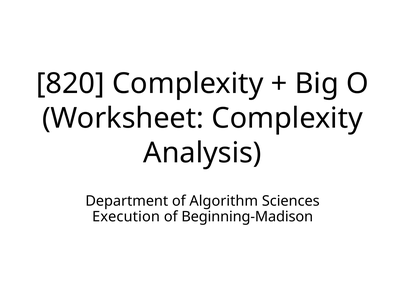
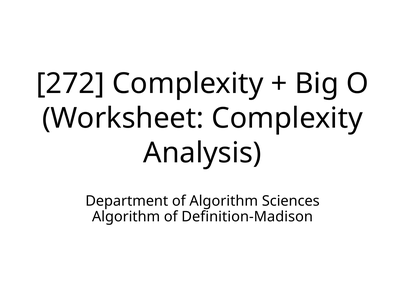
820: 820 -> 272 (70, 83)
Execution: Execution -> Algorithm (126, 216)
Beginning-Madison: Beginning-Madison -> Definition-Madison (247, 216)
